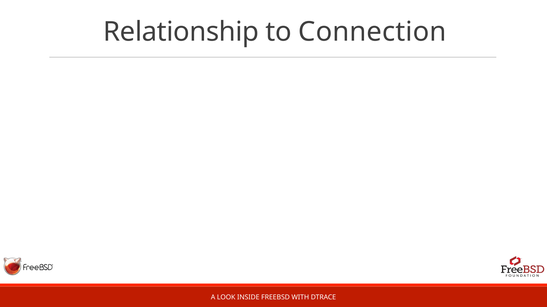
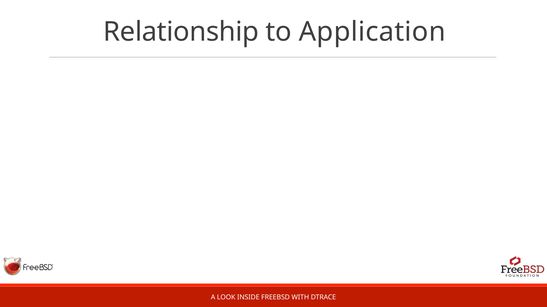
Connection: Connection -> Application (372, 32)
